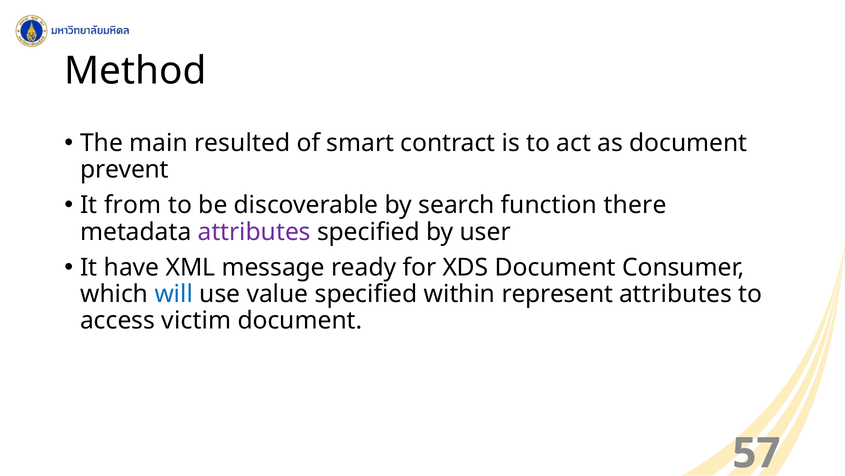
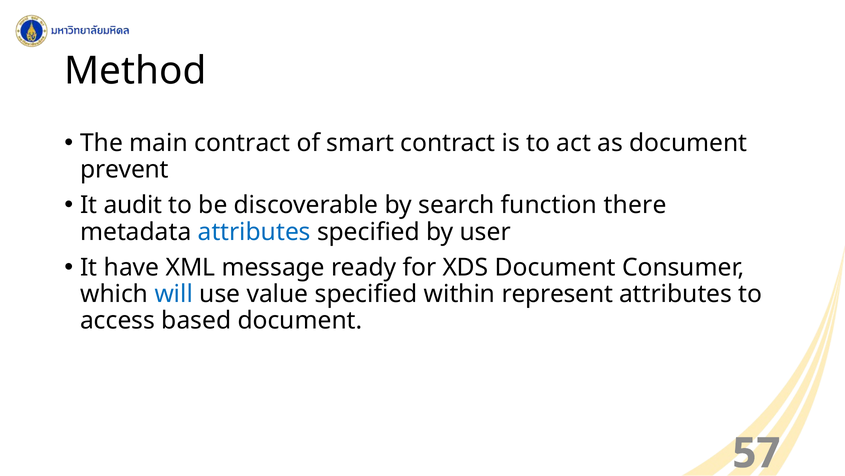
main resulted: resulted -> contract (242, 143)
from: from -> audit (133, 205)
attributes colour: purple -> blue (254, 232)
victim: victim -> based (196, 320)
